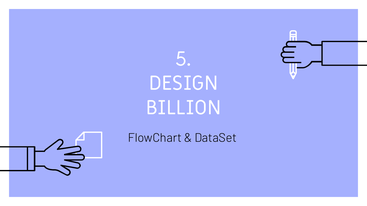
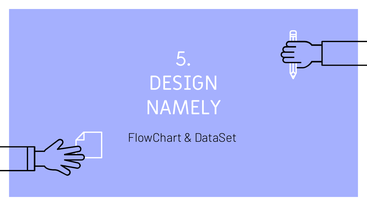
BILLION: BILLION -> NAMELY (184, 108)
